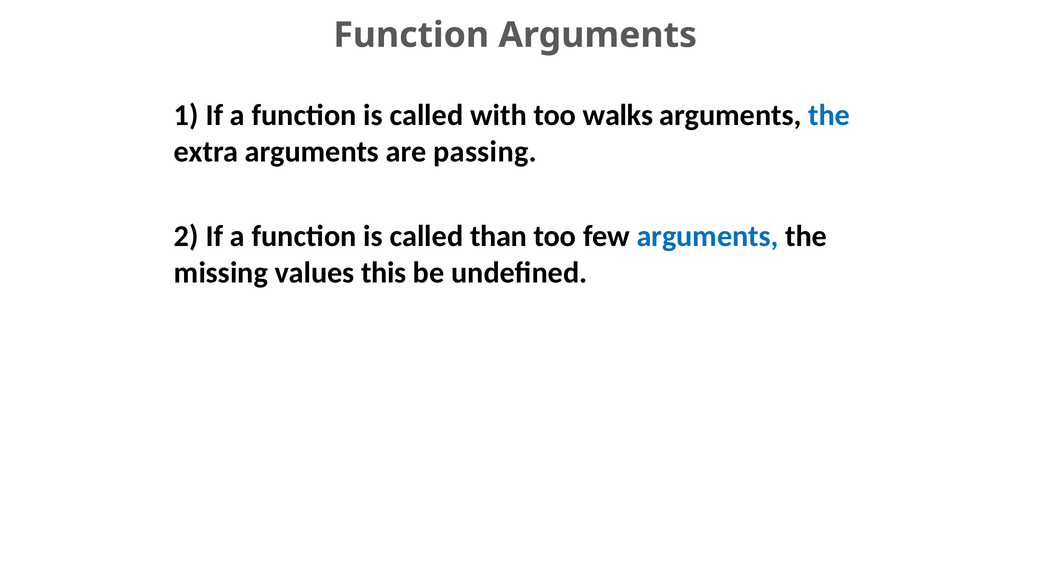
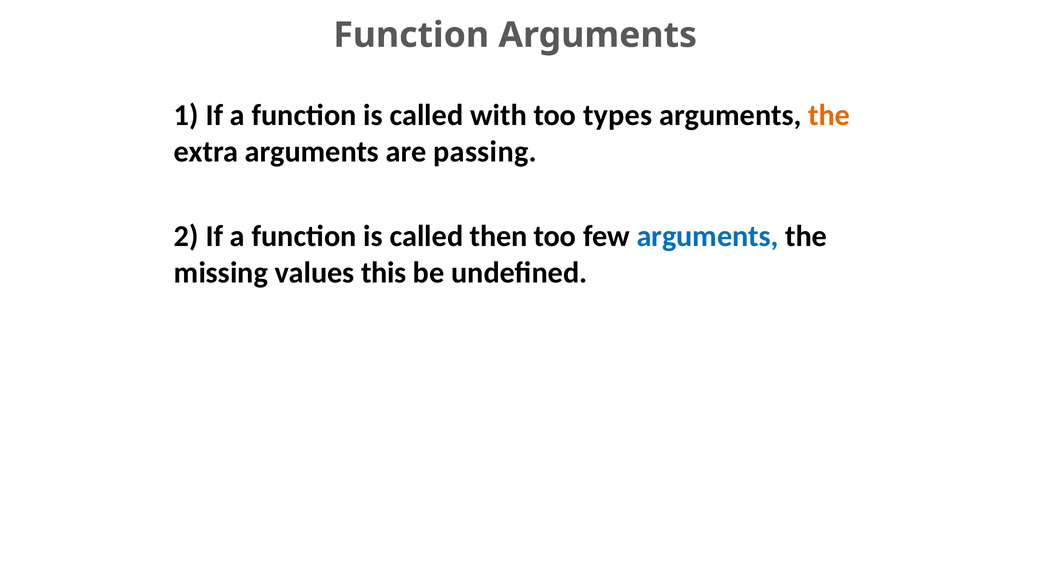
walks: walks -> types (618, 115)
the colour: blue -> orange (829, 115)
than: than -> then (499, 236)
